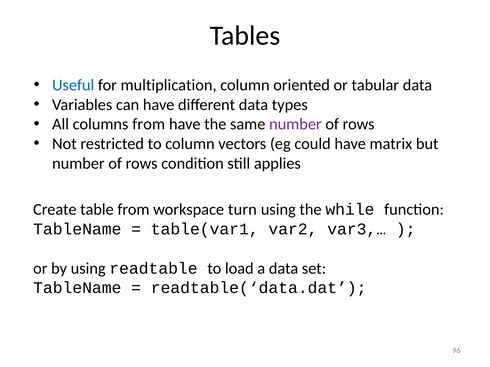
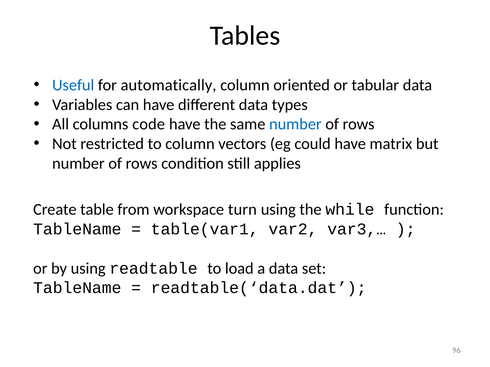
multiplication: multiplication -> automatically (169, 85)
columns from: from -> code (149, 124)
number colour: purple -> blue (295, 124)
